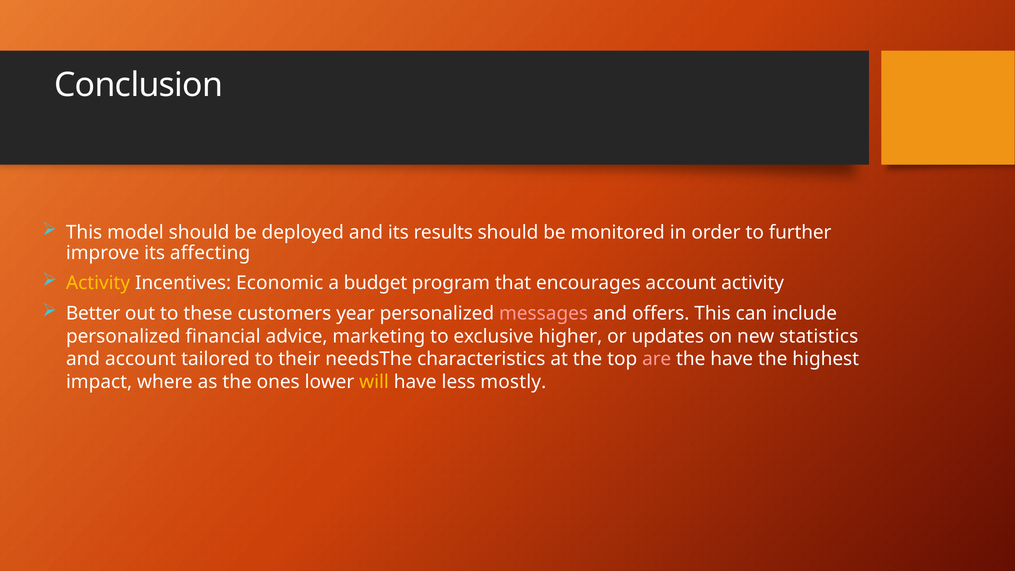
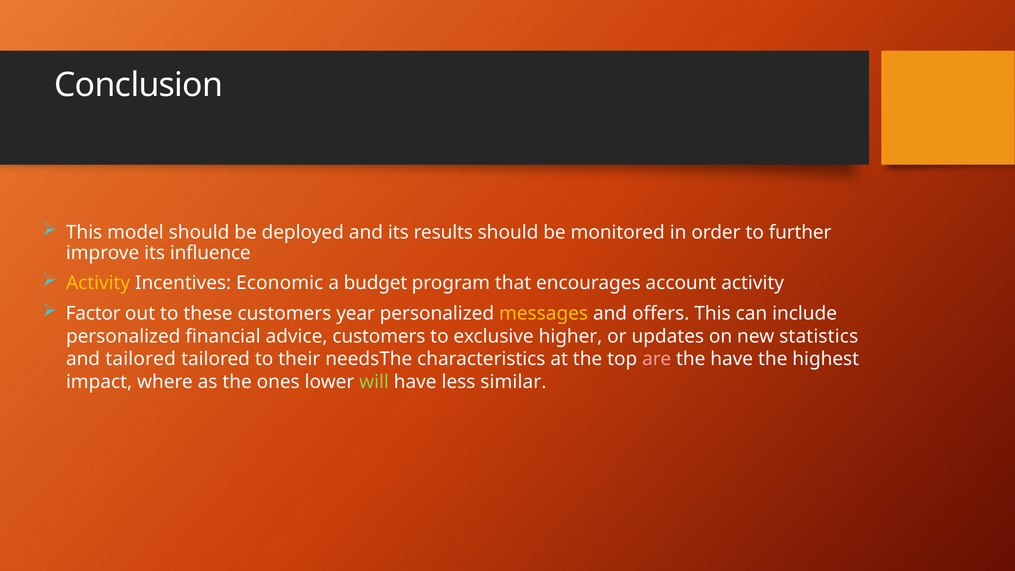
affecting: affecting -> influence (210, 253)
Better: Better -> Factor (93, 313)
messages colour: pink -> yellow (544, 313)
advice marketing: marketing -> customers (379, 336)
and account: account -> tailored (141, 359)
will colour: yellow -> light green (374, 382)
mostly: mostly -> similar (513, 382)
